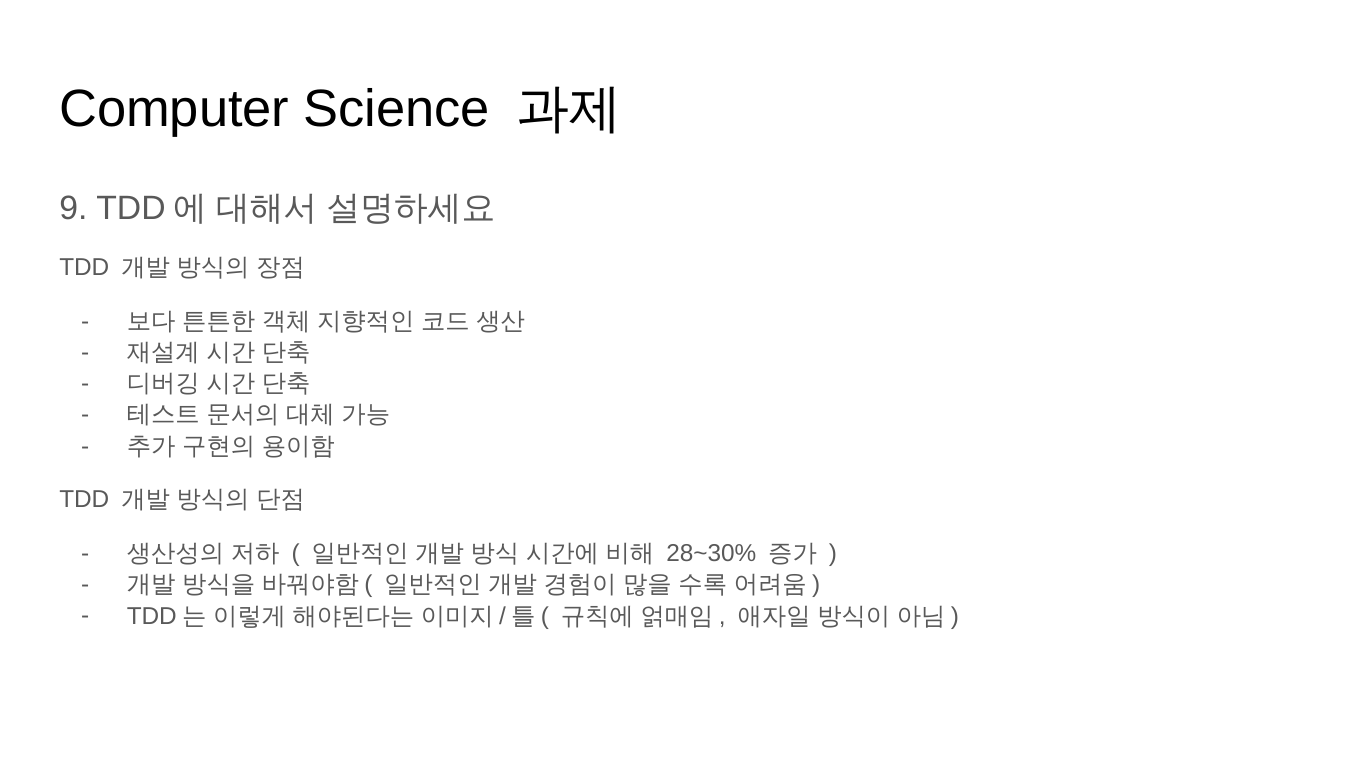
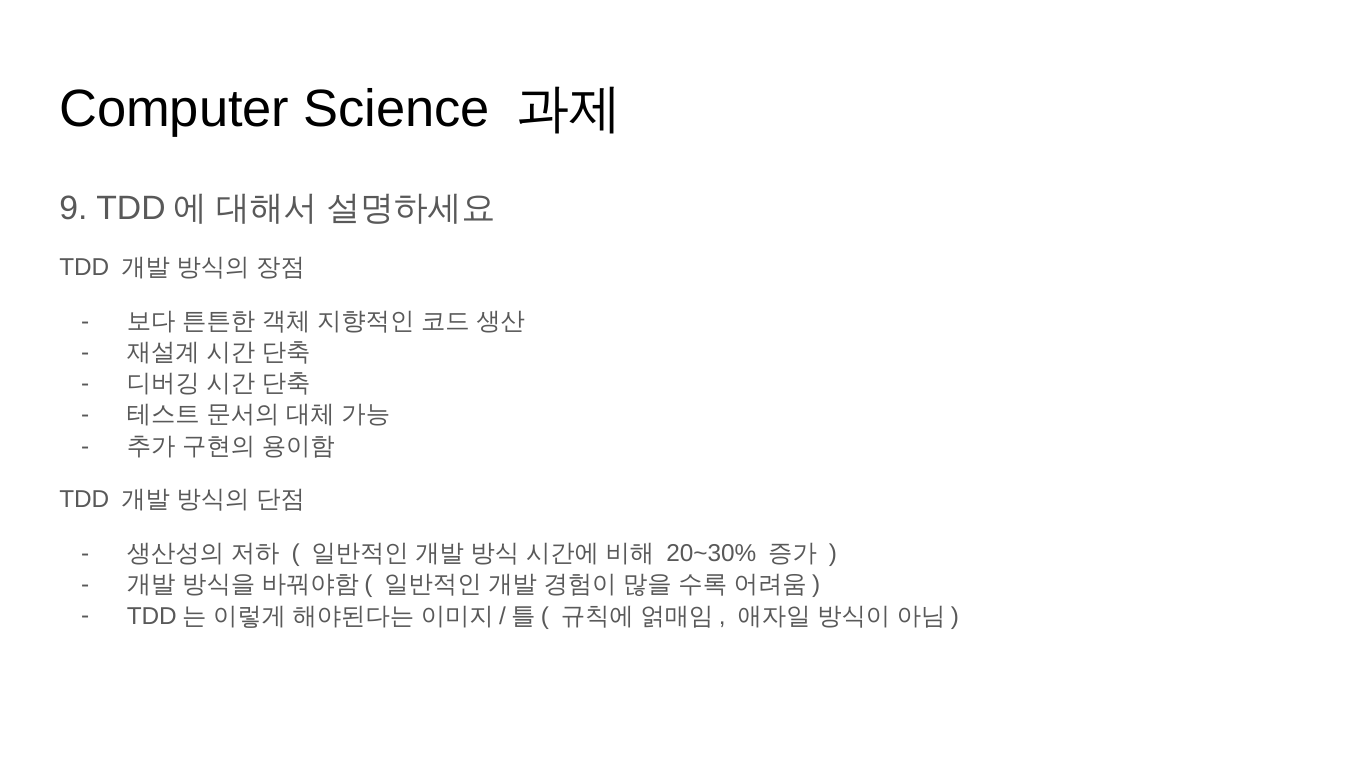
28~30%: 28~30% -> 20~30% (711, 553)
